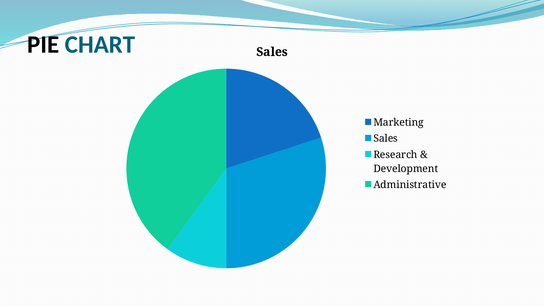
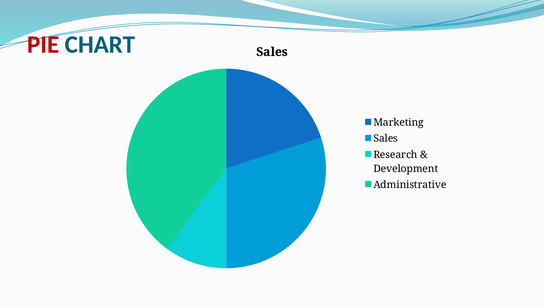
PIE colour: black -> red (43, 45)
